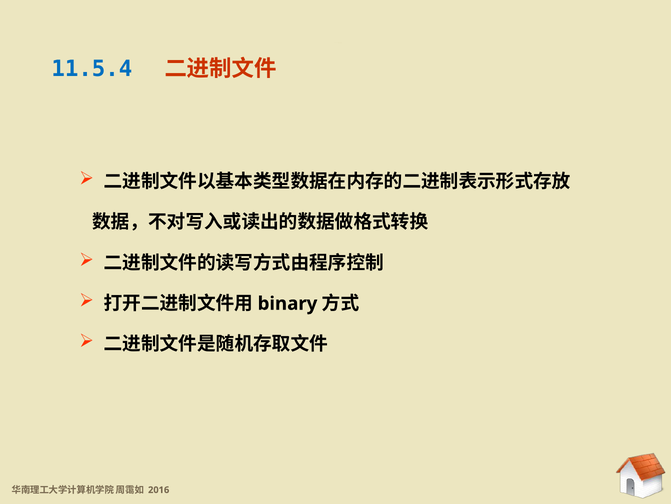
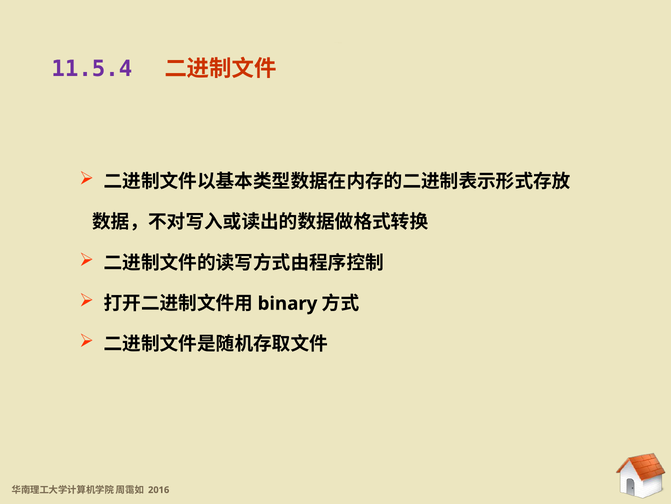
11.5.4 colour: blue -> purple (92, 69)
